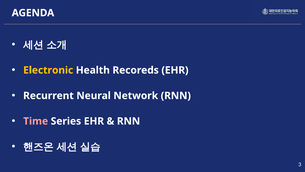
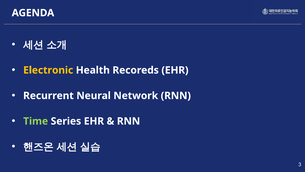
Time colour: pink -> light green (36, 121)
